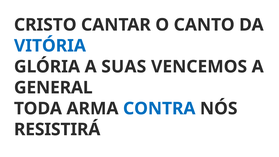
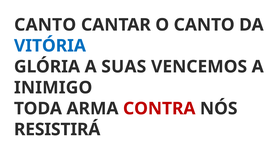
CRISTO: CRISTO -> CANTO (45, 25)
GENERAL: GENERAL -> INIMIGO (53, 88)
CONTRA colour: blue -> red (159, 109)
